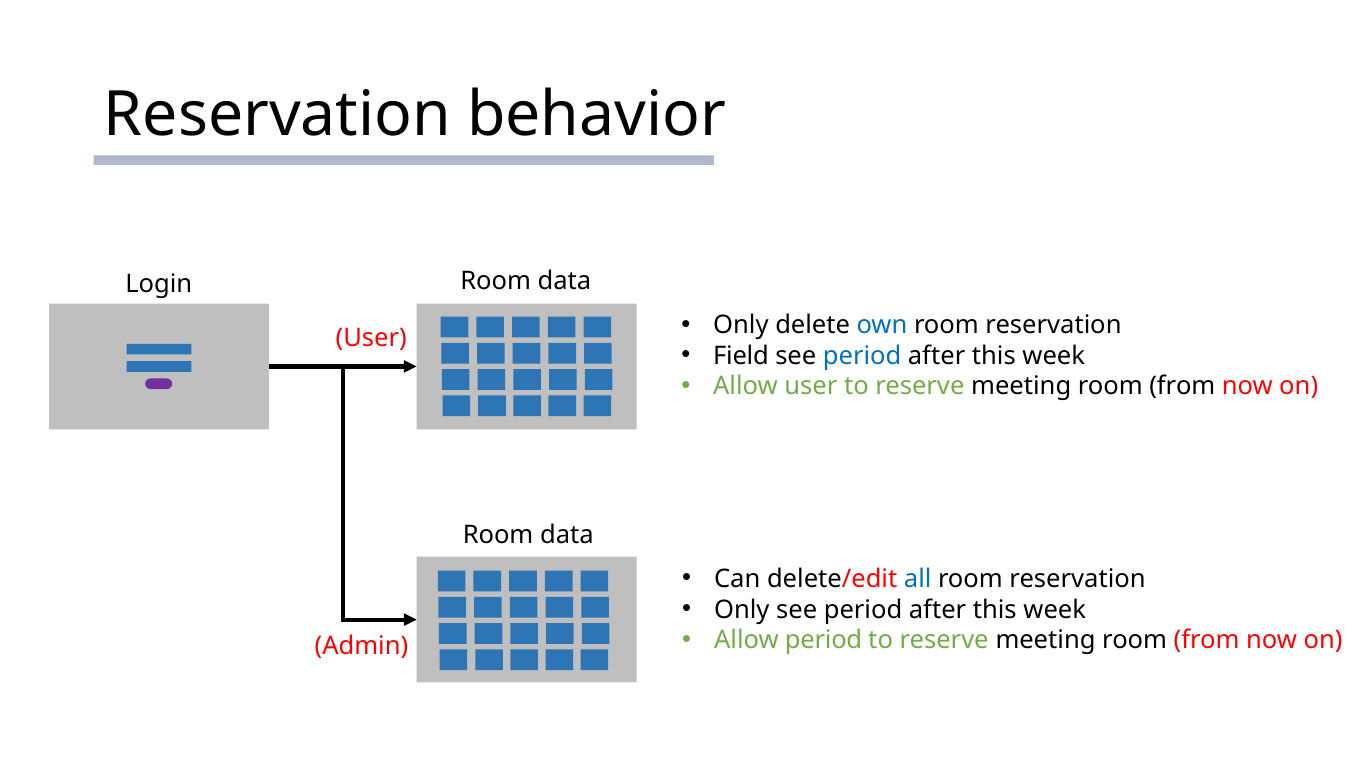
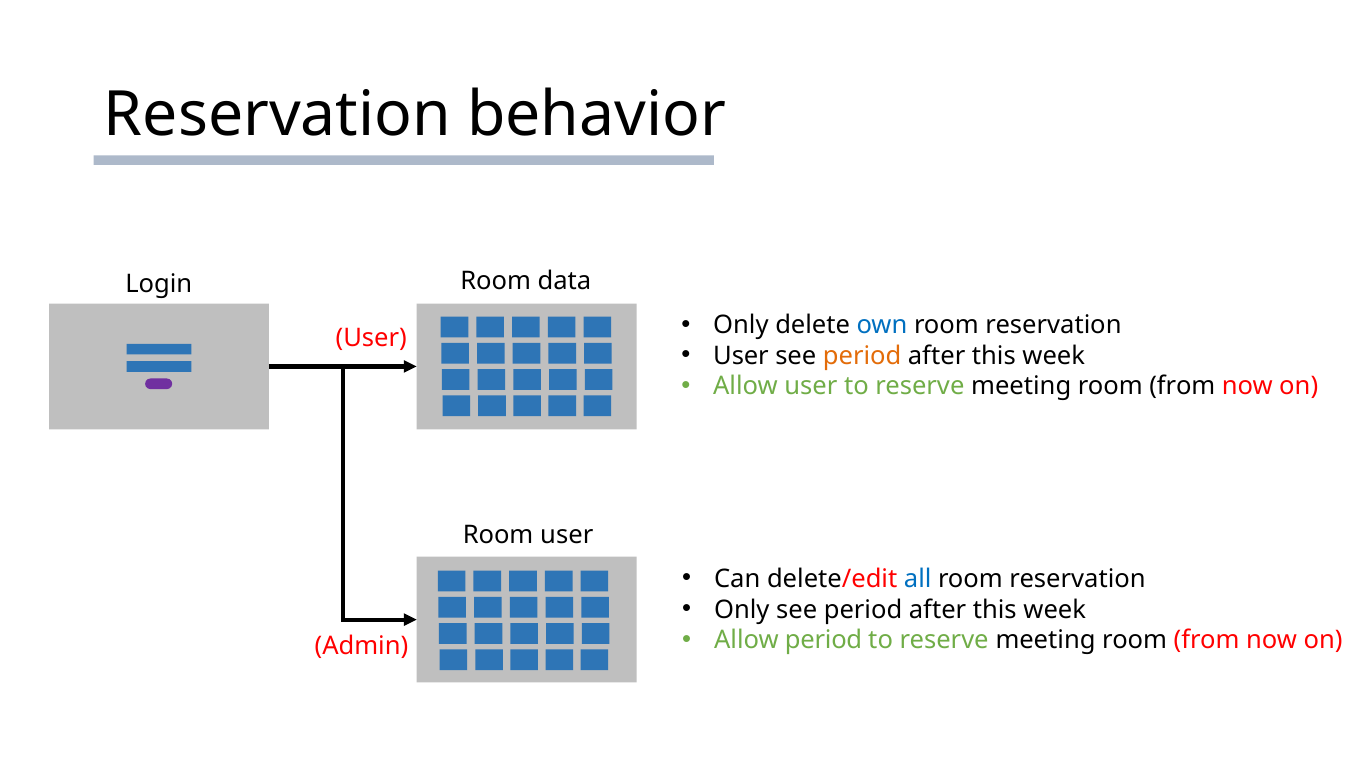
Field: Field -> User (741, 356)
period colour: blue -> orange (862, 356)
data: data -> user (567, 536)
